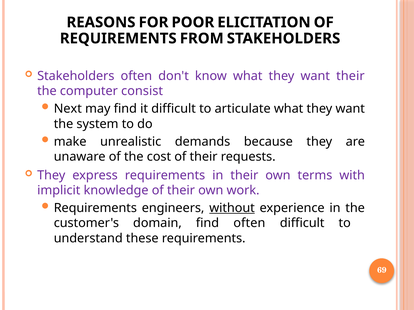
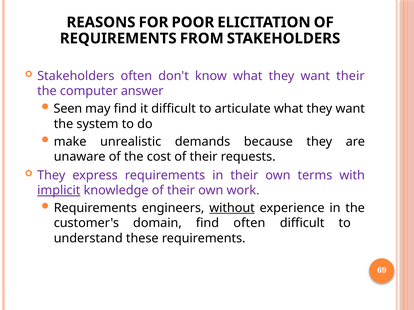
consist: consist -> answer (142, 91)
Next: Next -> Seen (68, 109)
implicit underline: none -> present (59, 191)
